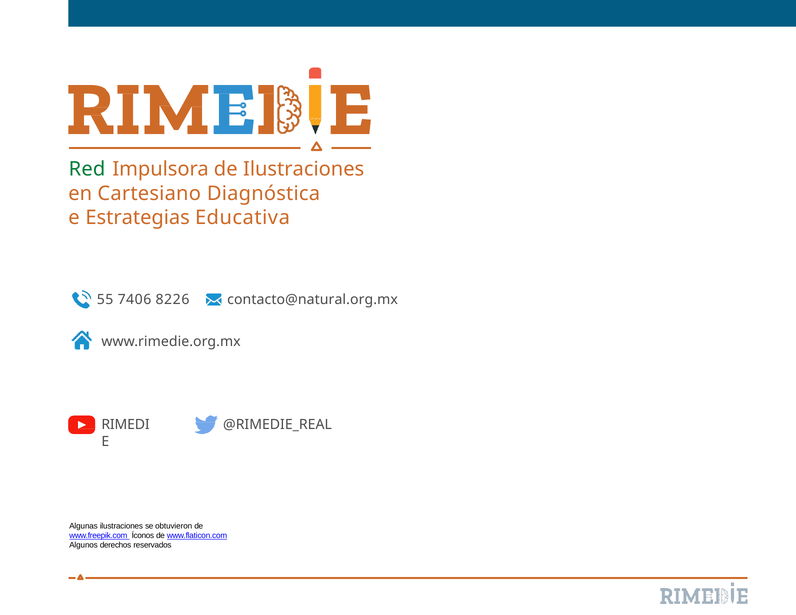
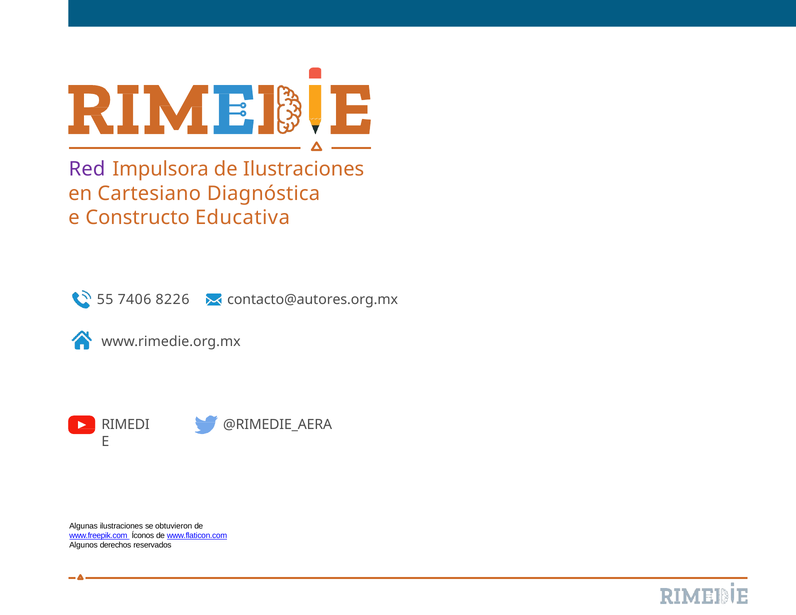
Red colour: green -> purple (87, 169)
Estrategias: Estrategias -> Constructo (138, 218)
contacto@natural.org.mx: contacto@natural.org.mx -> contacto@autores.org.mx (313, 299)
@RIMEDIE_REAL: @RIMEDIE_REAL -> @RIMEDIE_AERA (278, 425)
